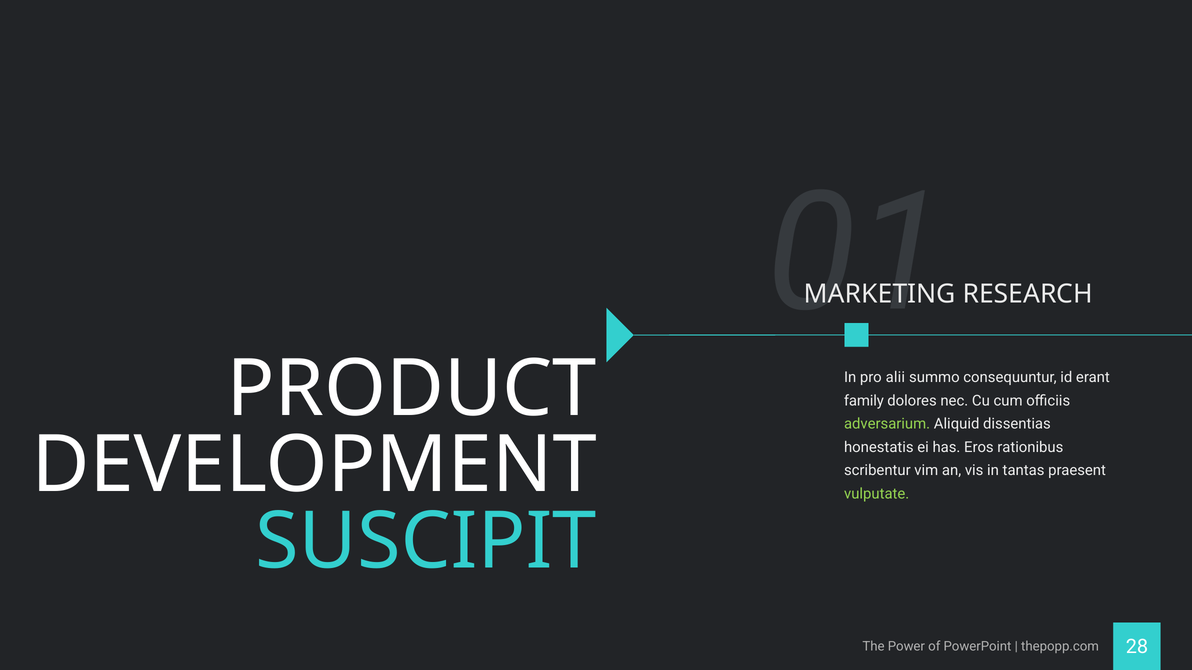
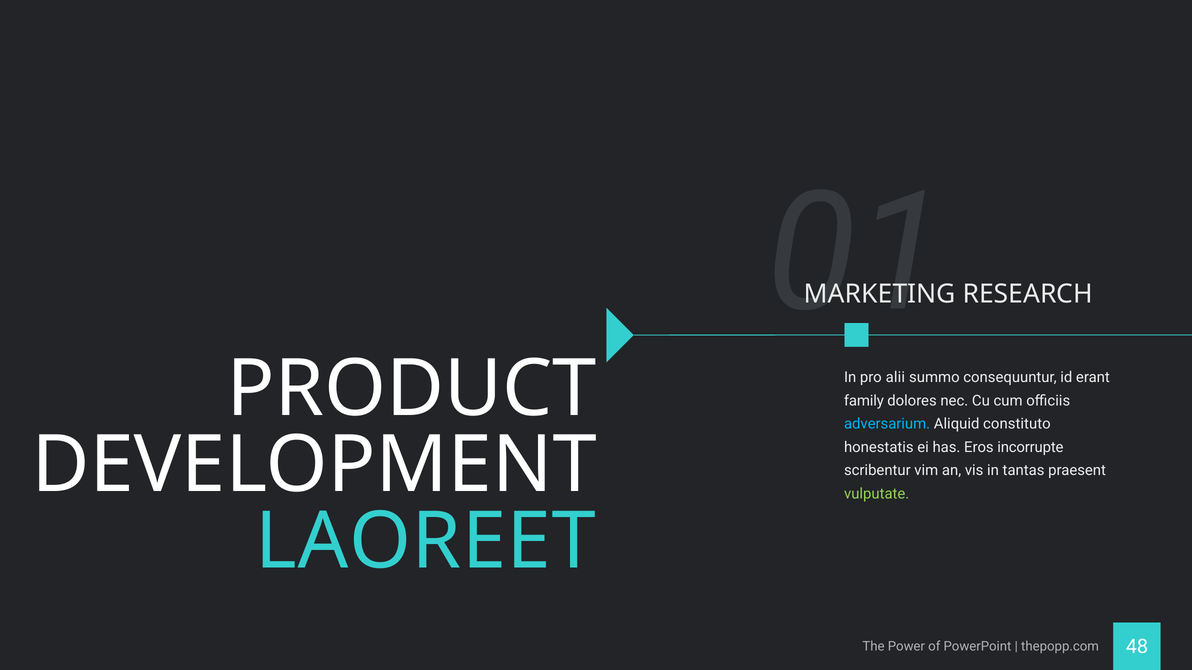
adversarium colour: light green -> light blue (887, 424)
dissentias: dissentias -> constituto (1017, 424)
rationibus: rationibus -> incorrupte (1030, 448)
SUSCIPIT: SUSCIPIT -> LAOREET (426, 542)
28: 28 -> 48 (1137, 647)
